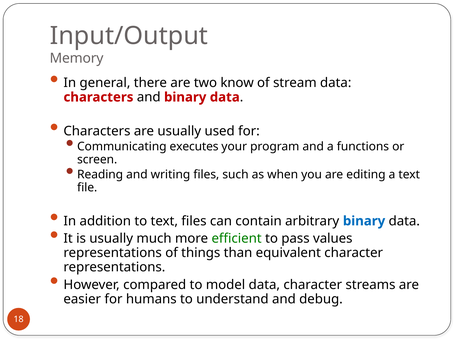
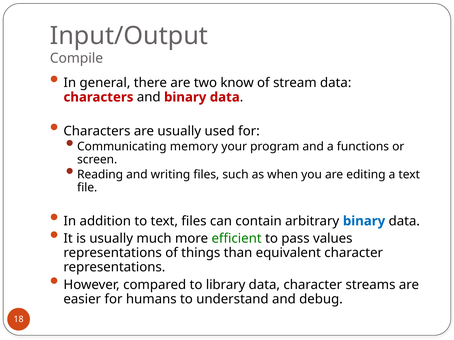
Memory: Memory -> Compile (76, 58)
executes: executes -> memory (194, 147)
model: model -> library (226, 285)
